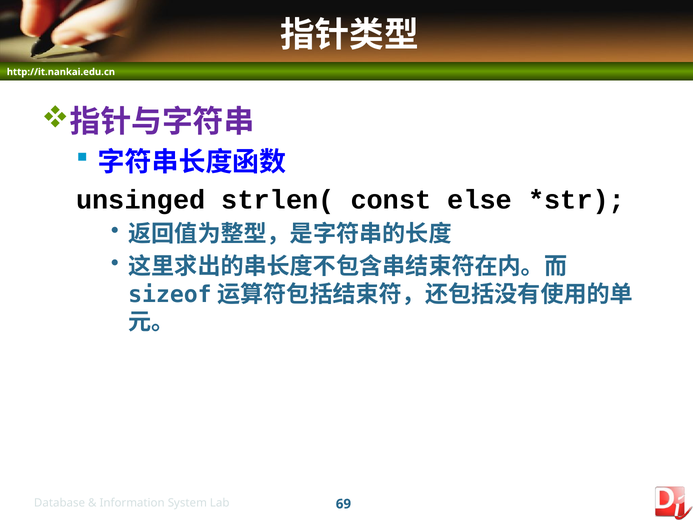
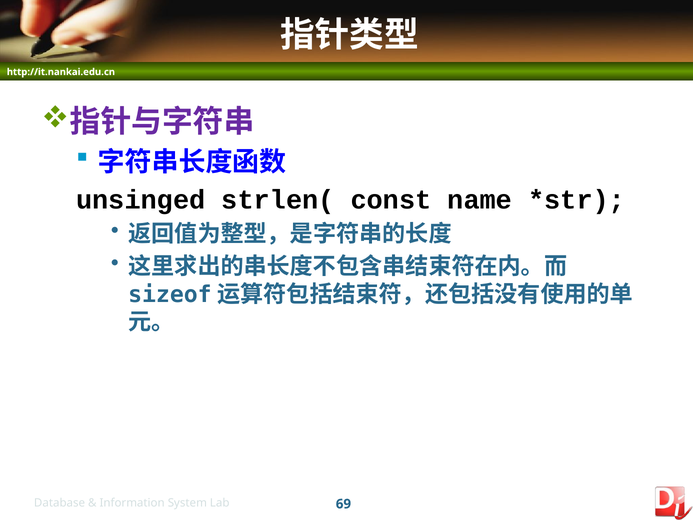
else: else -> name (480, 200)
